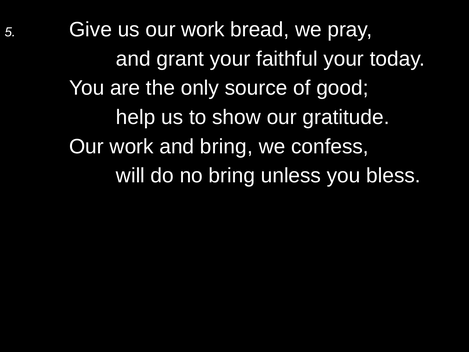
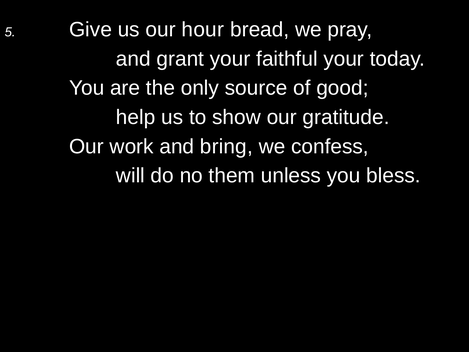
us our work: work -> hour (203, 30)
no bring: bring -> them (232, 176)
